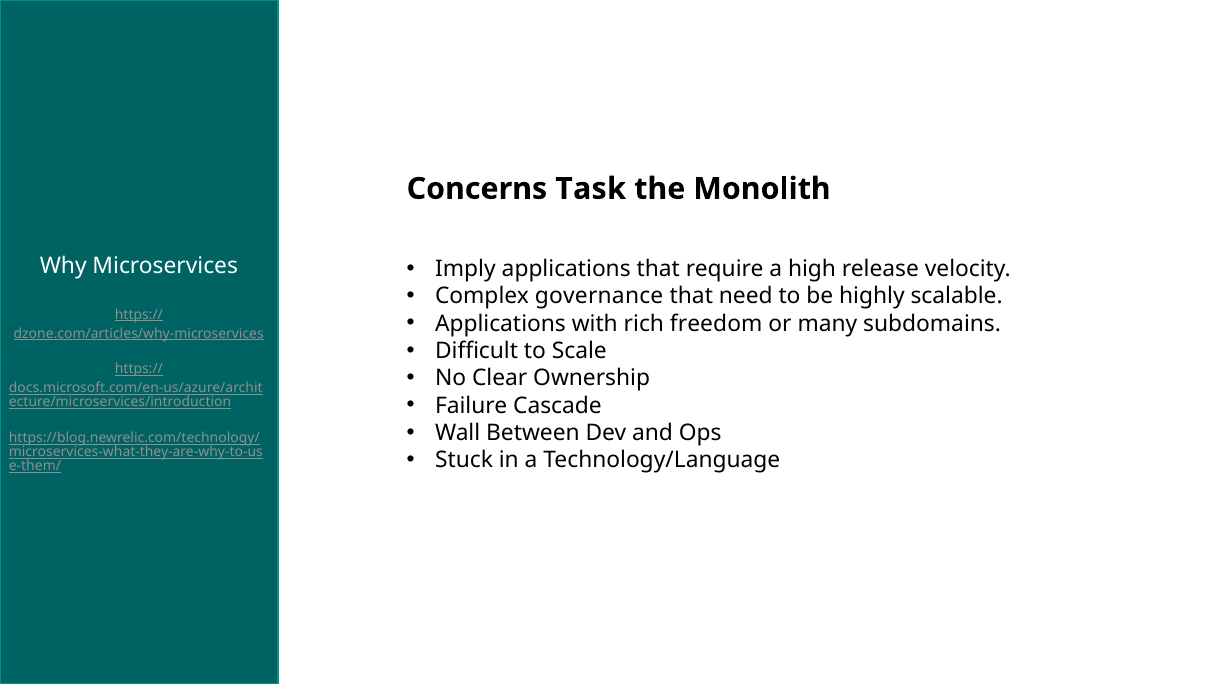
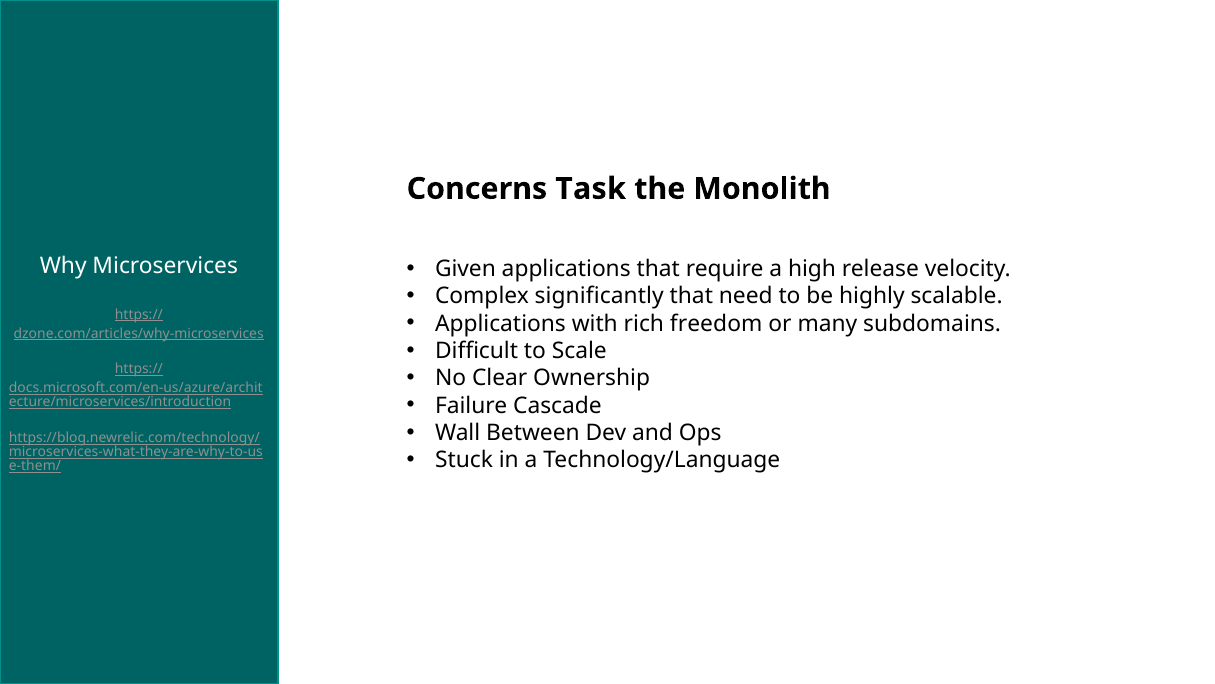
Imply: Imply -> Given (465, 269)
governance: governance -> significantly (599, 296)
